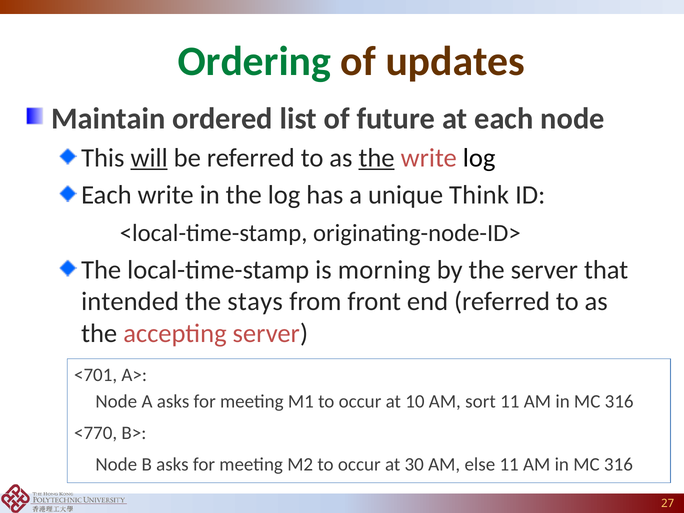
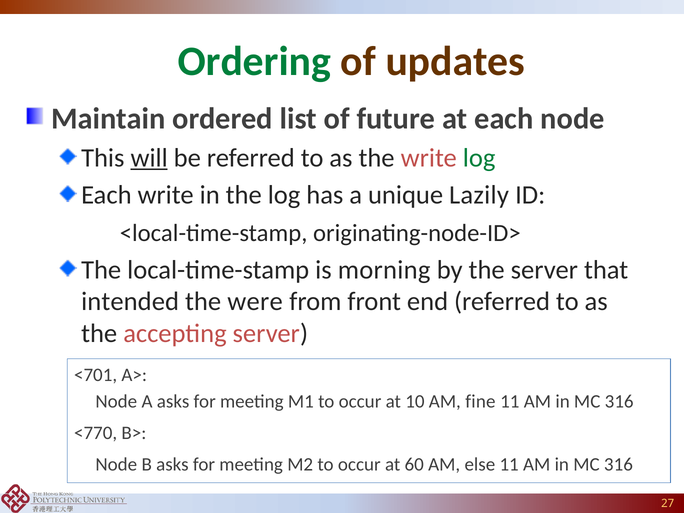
the underline: present -> none (377, 158)
log colour: black -> green (479, 158)
Think: Think -> Lazily (479, 195)
stays: stays -> were (255, 302)
sort: sort -> fine (480, 402)
30: 30 -> 60 (414, 464)
